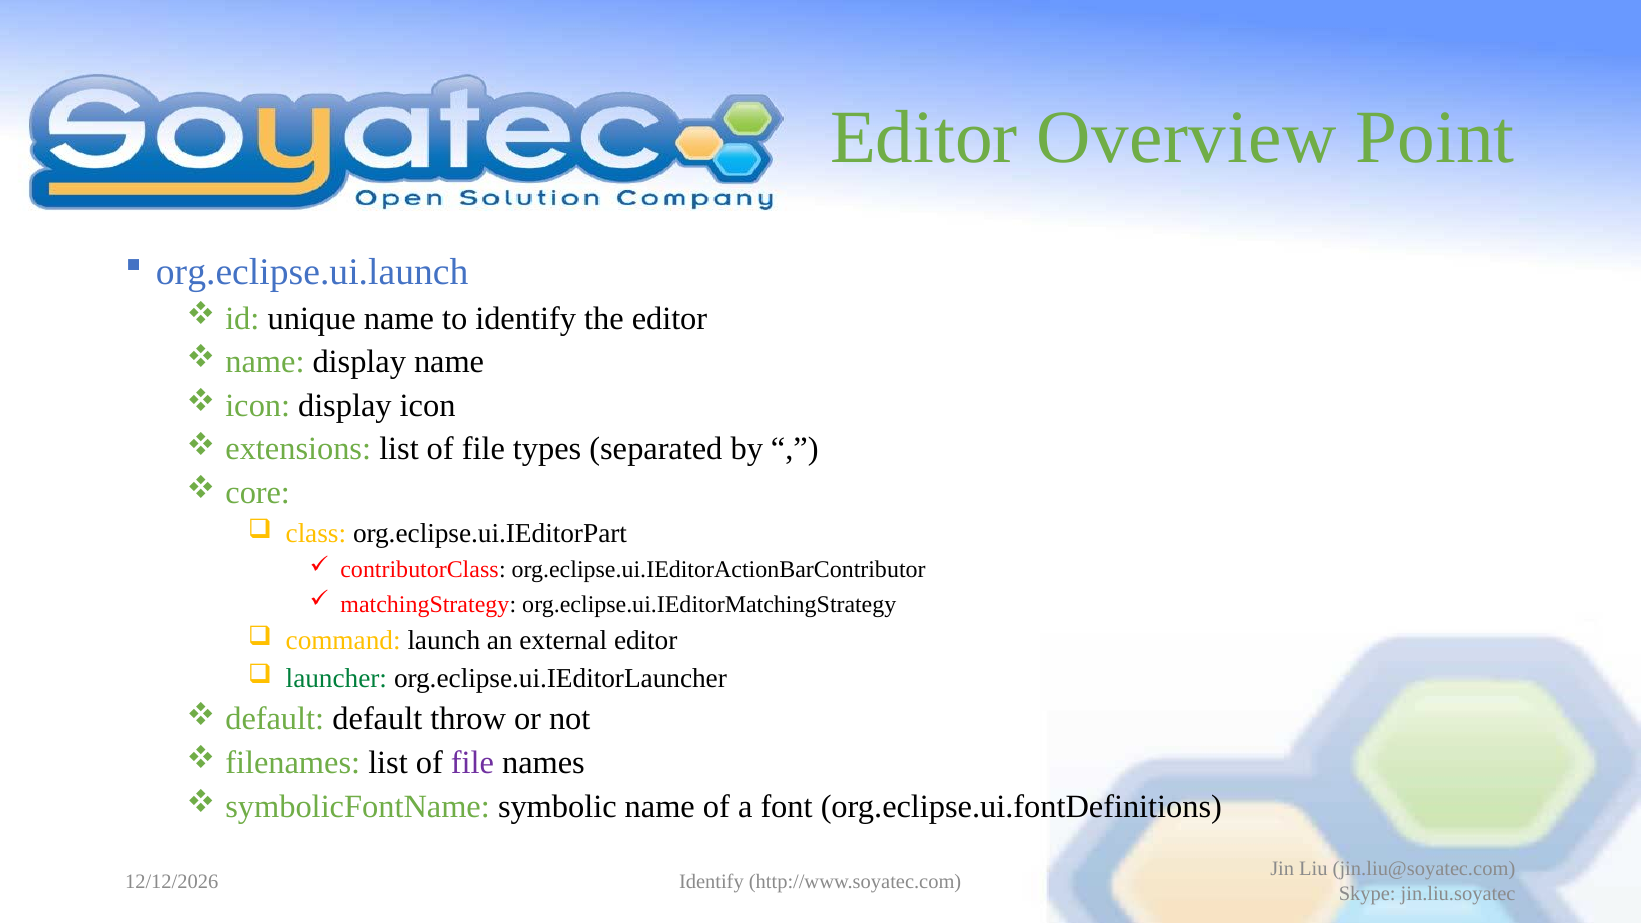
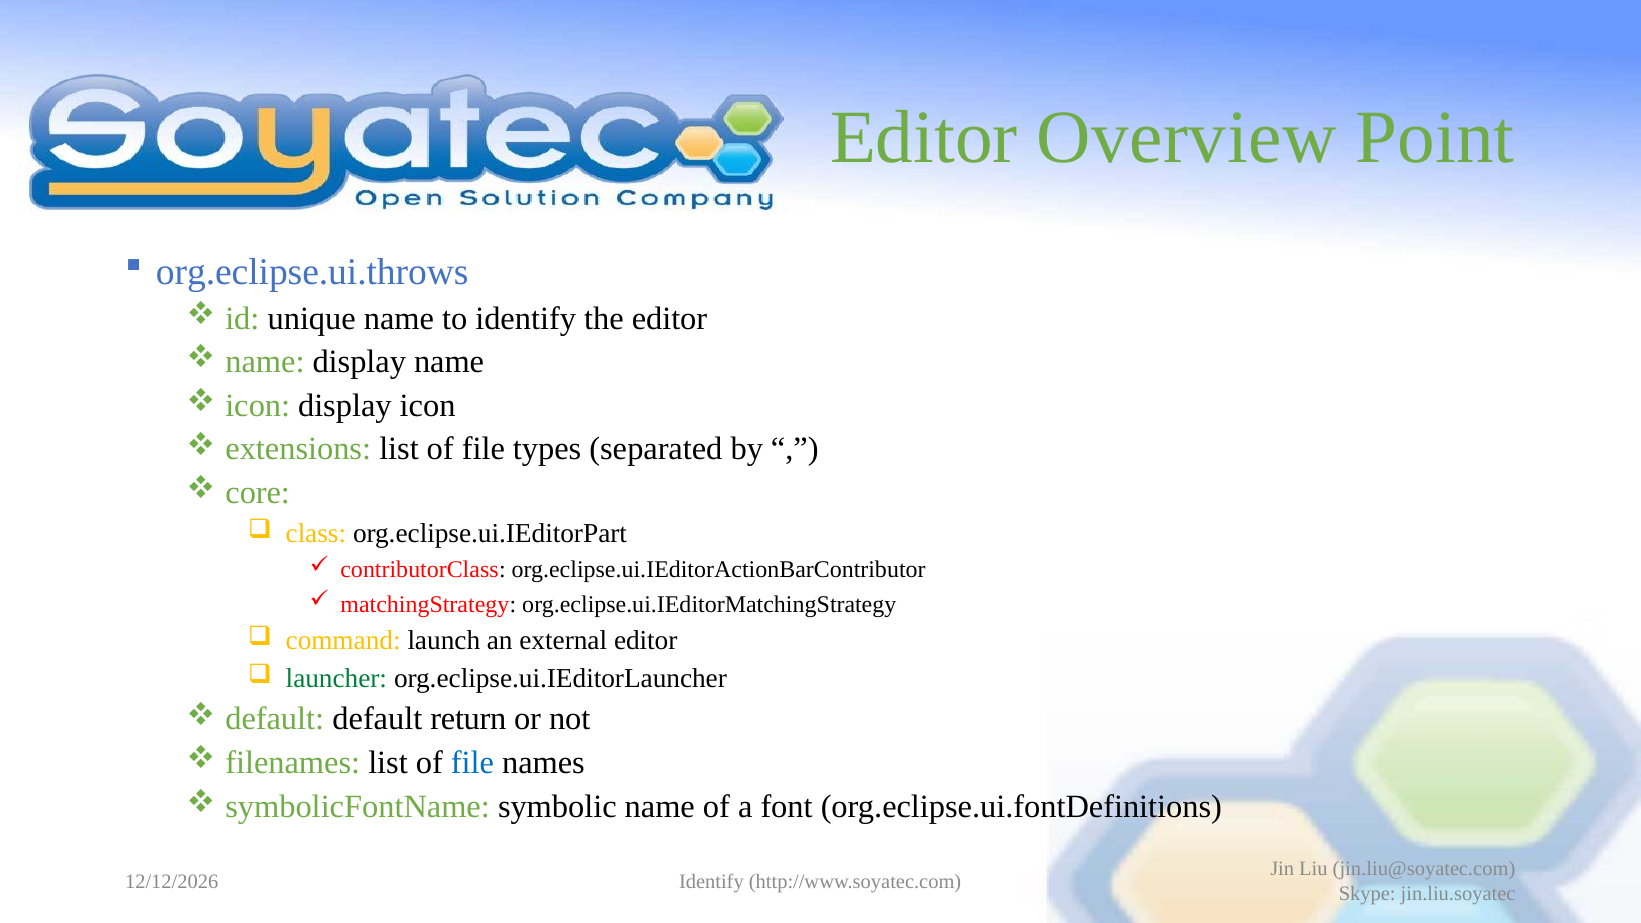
org.eclipse.ui.launch: org.eclipse.ui.launch -> org.eclipse.ui.throws (312, 272)
throw: throw -> return (468, 719)
file colour: purple -> blue (473, 763)
